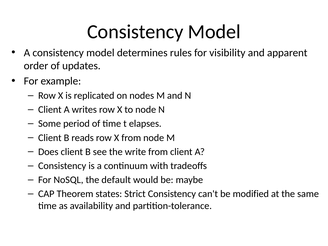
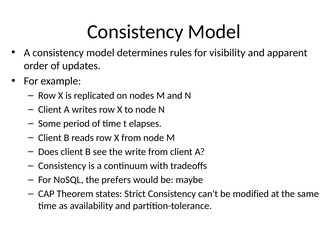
default: default -> prefers (116, 180)
